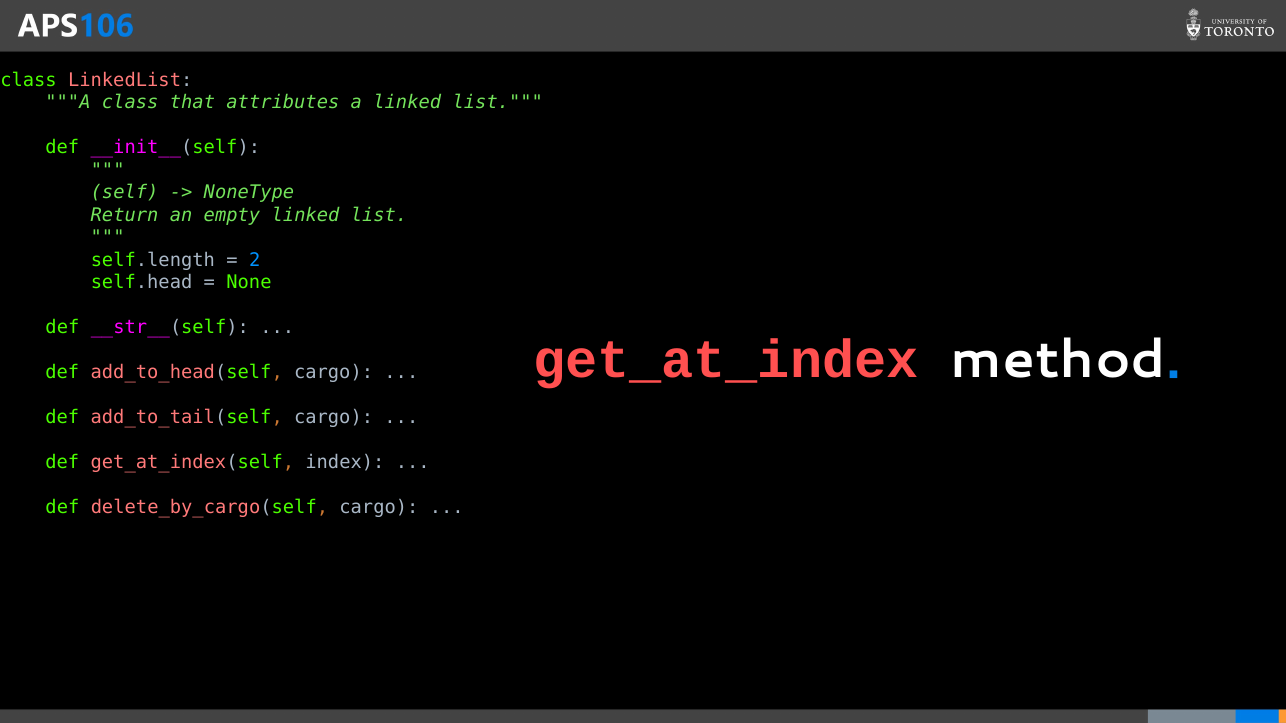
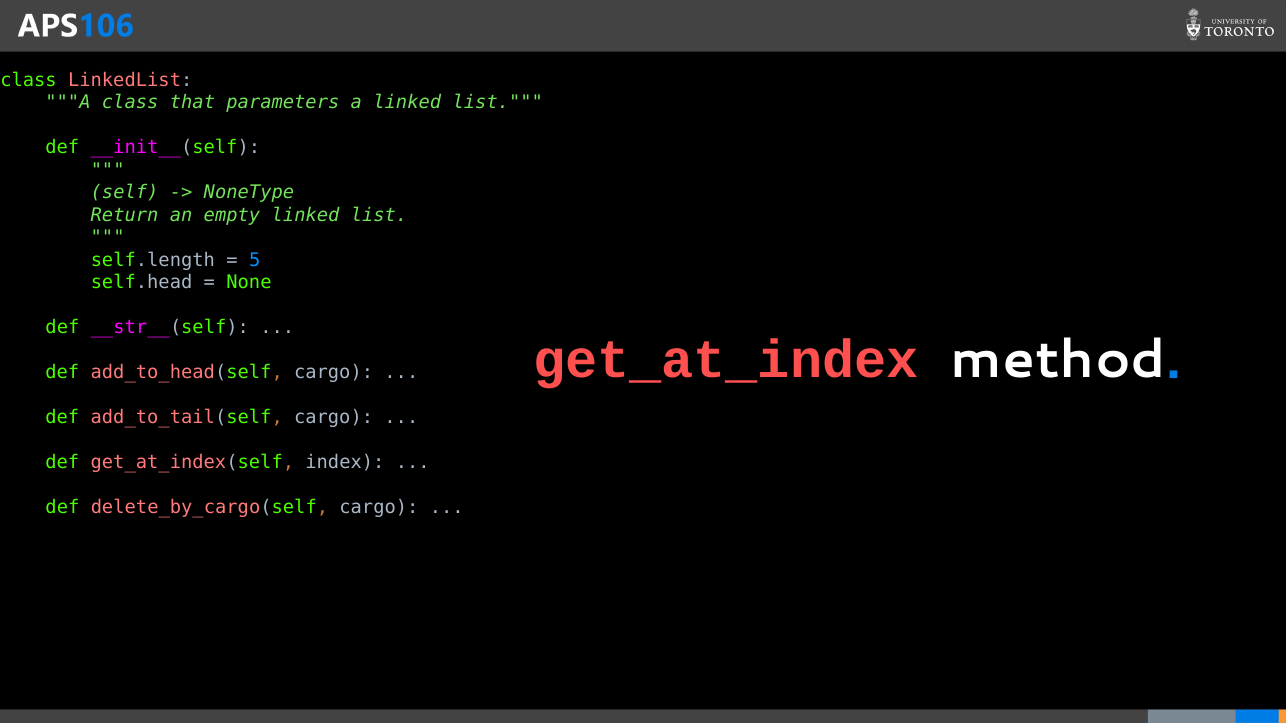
attributes: attributes -> parameters (283, 103)
2: 2 -> 5 (255, 260)
